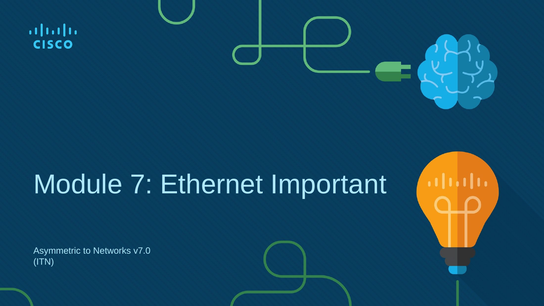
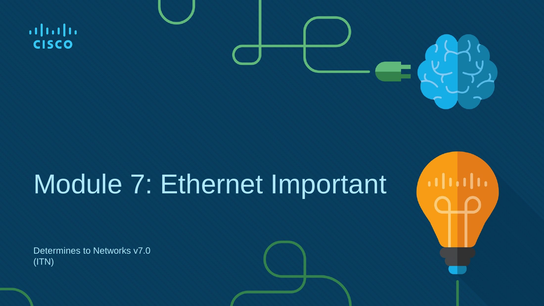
Asymmetric: Asymmetric -> Determines (57, 251)
